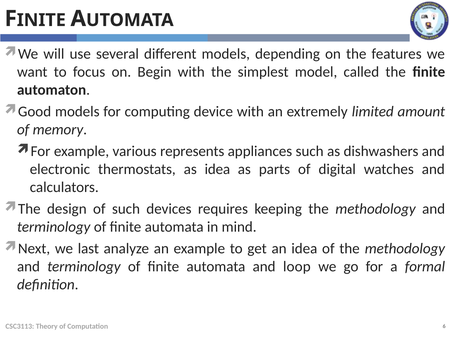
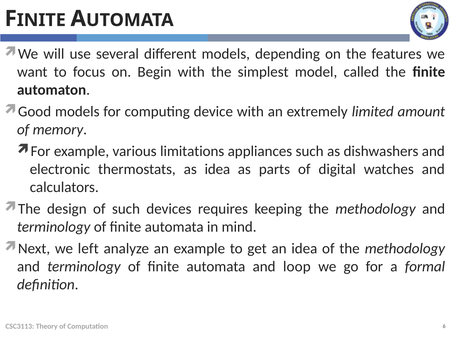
represents: represents -> limitations (192, 151)
last: last -> left (88, 249)
